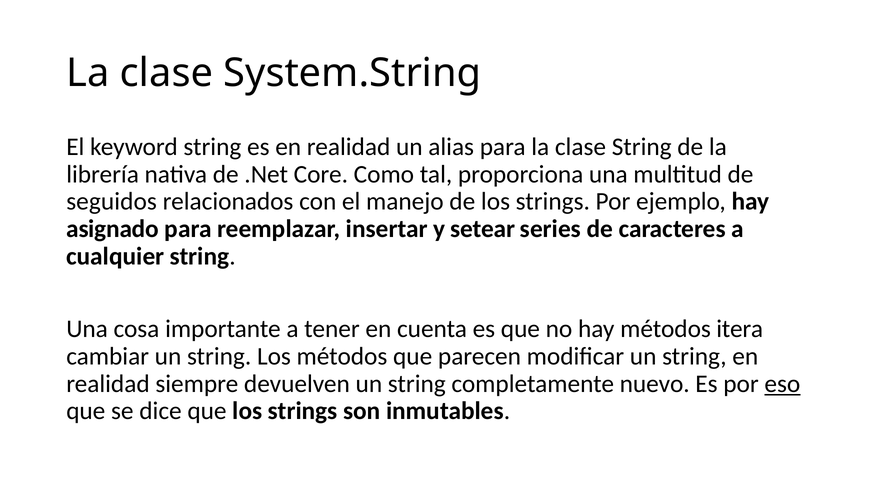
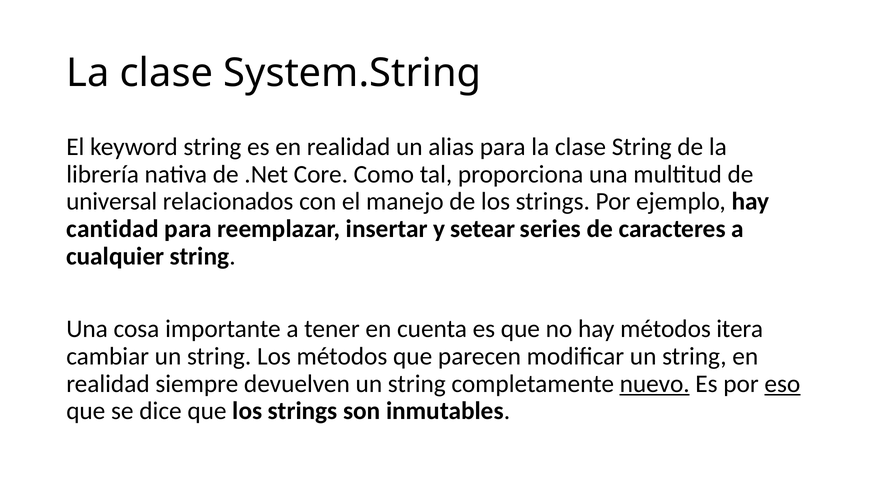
seguidos: seguidos -> universal (112, 202)
asignado: asignado -> cantidad (112, 229)
nuevo underline: none -> present (655, 384)
